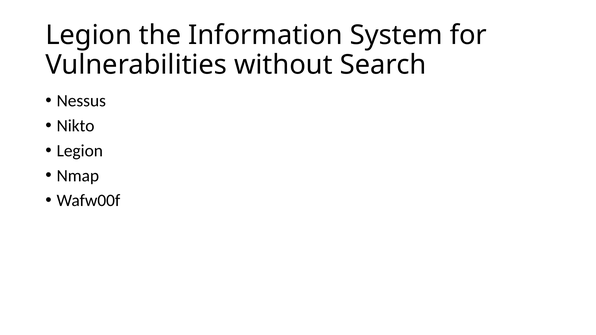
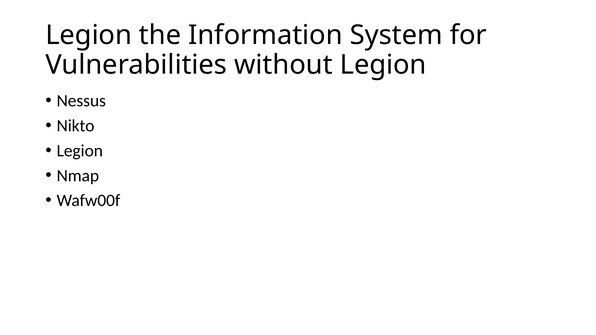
without Search: Search -> Legion (383, 65)
